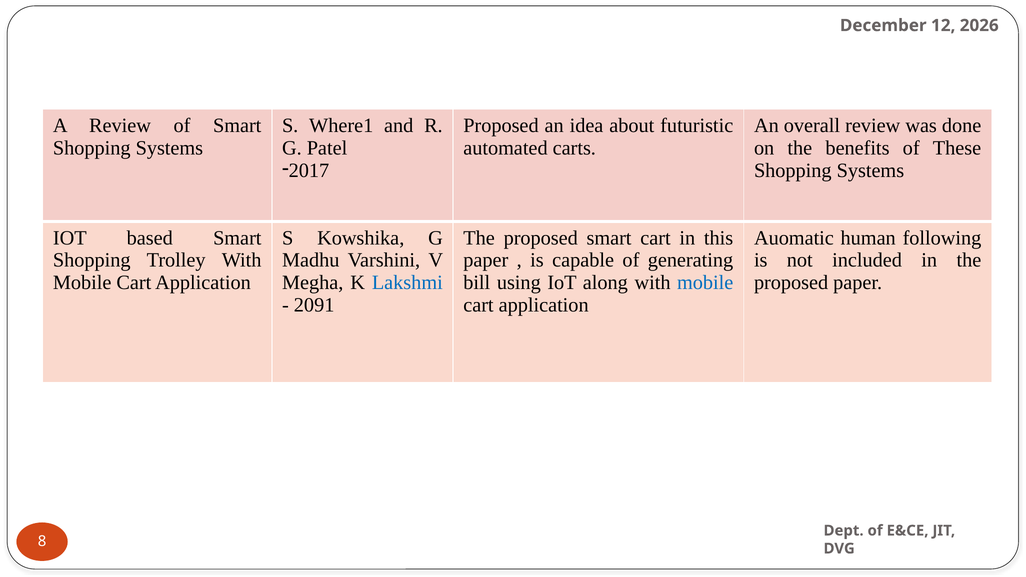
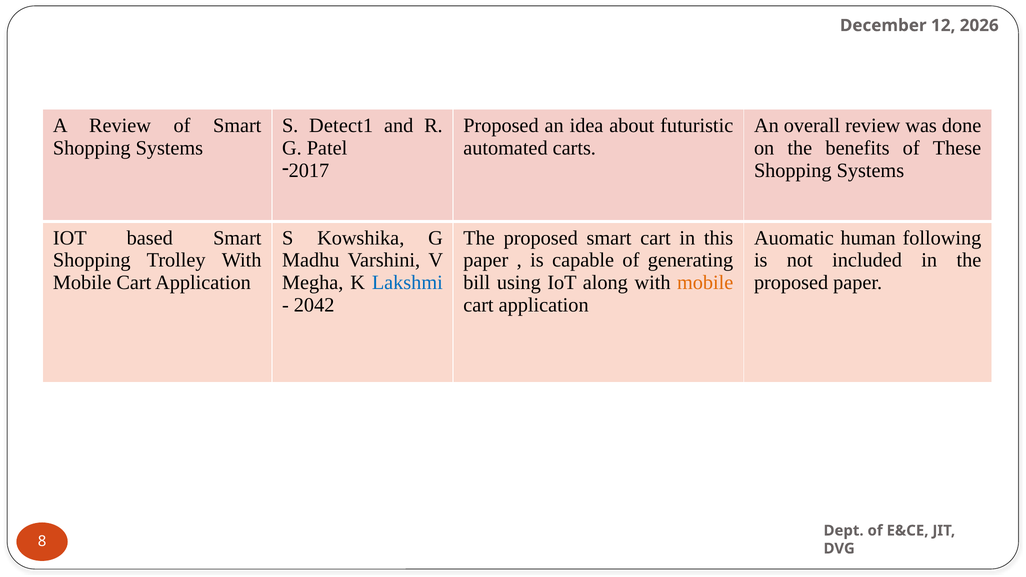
Where1: Where1 -> Detect1 (341, 126)
mobile colour: blue -> orange (705, 283)
2091: 2091 -> 2042 (314, 305)
